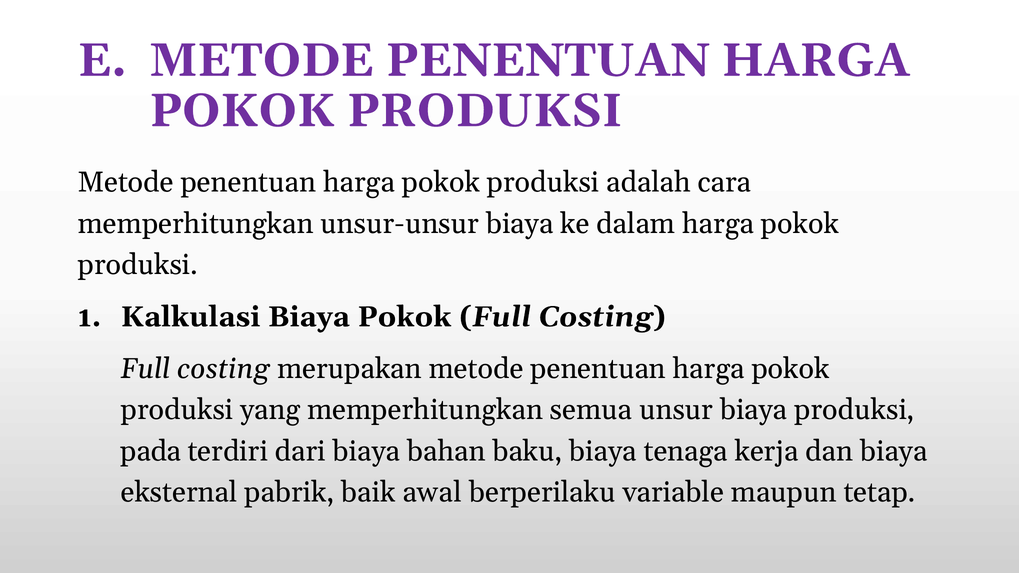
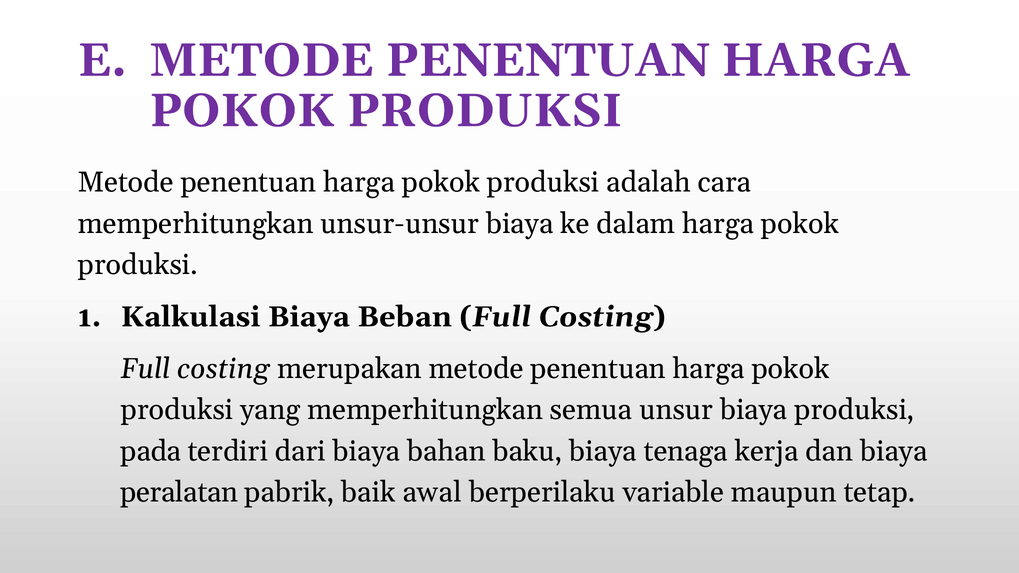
Biaya Pokok: Pokok -> Beban (404, 317)
eksternal: eksternal -> peralatan (179, 493)
